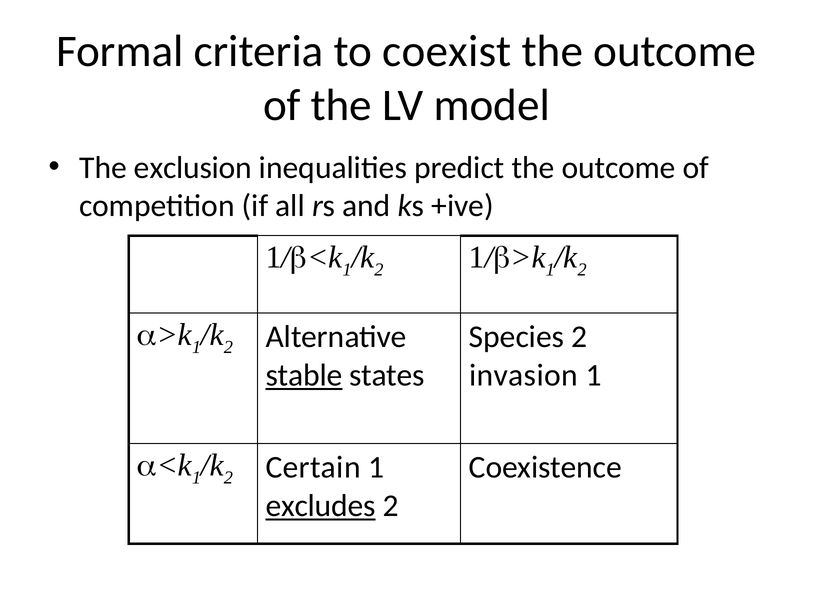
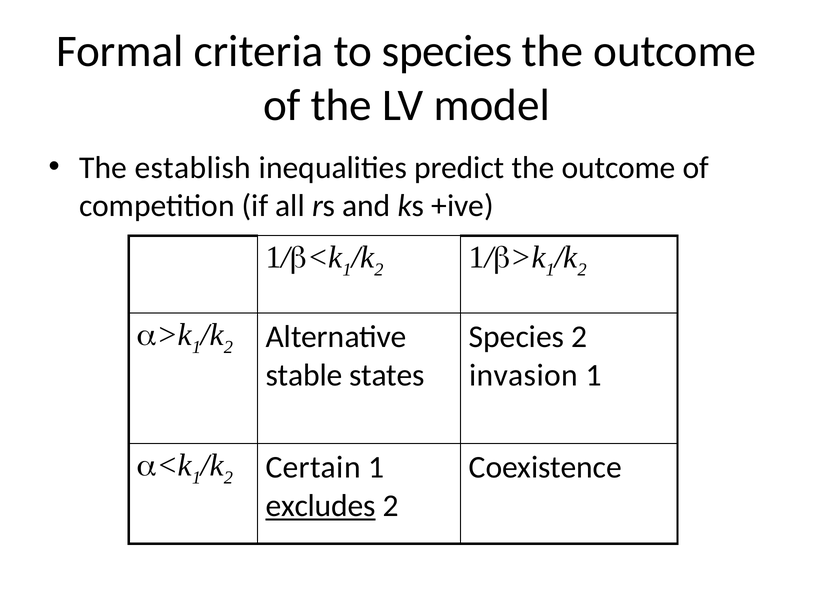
to coexist: coexist -> species (447, 51)
exclusion: exclusion -> establish (193, 168)
stable underline: present -> none (304, 375)
